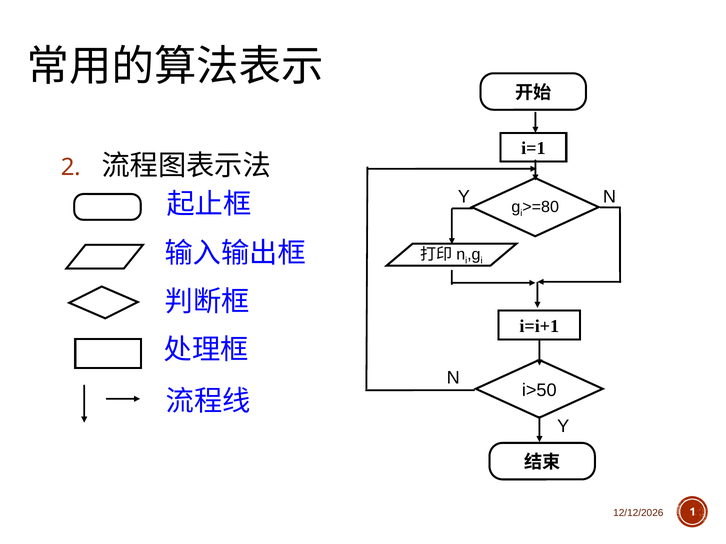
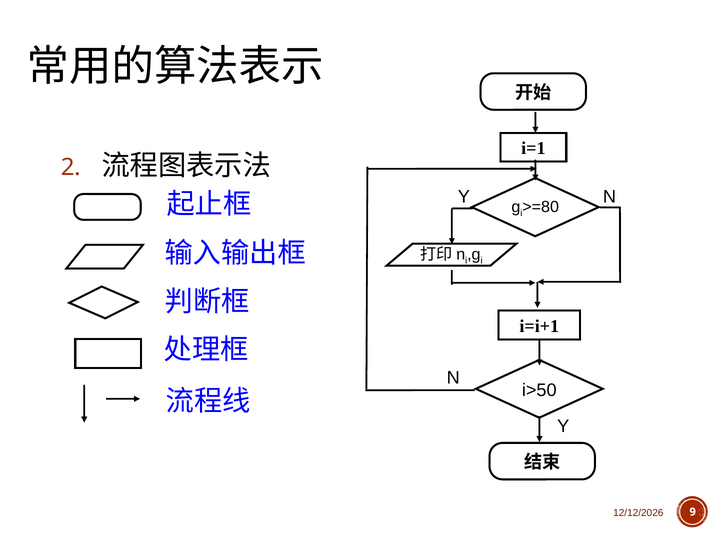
1: 1 -> 9 (693, 512)
